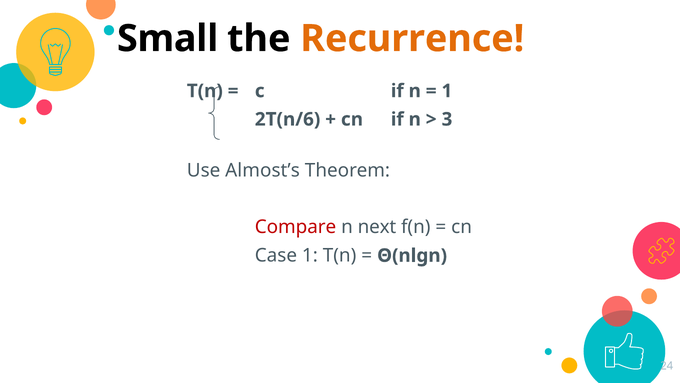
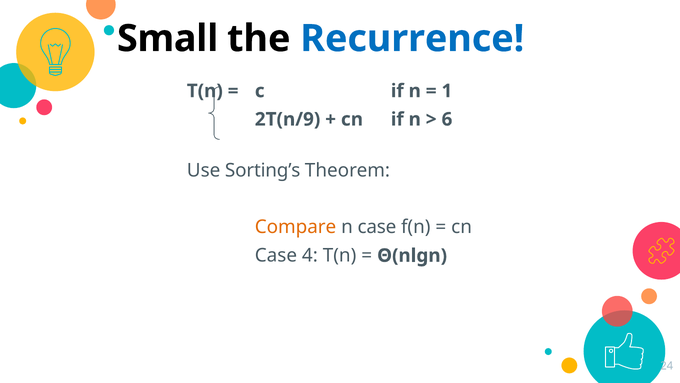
Recurrence colour: orange -> blue (412, 39)
2T(n/6: 2T(n/6 -> 2T(n/9 (288, 119)
3: 3 -> 6 (447, 119)
Almost’s: Almost’s -> Sorting’s (263, 170)
Compare colour: red -> orange (296, 227)
n next: next -> case (377, 227)
Case 1: 1 -> 4 (310, 255)
